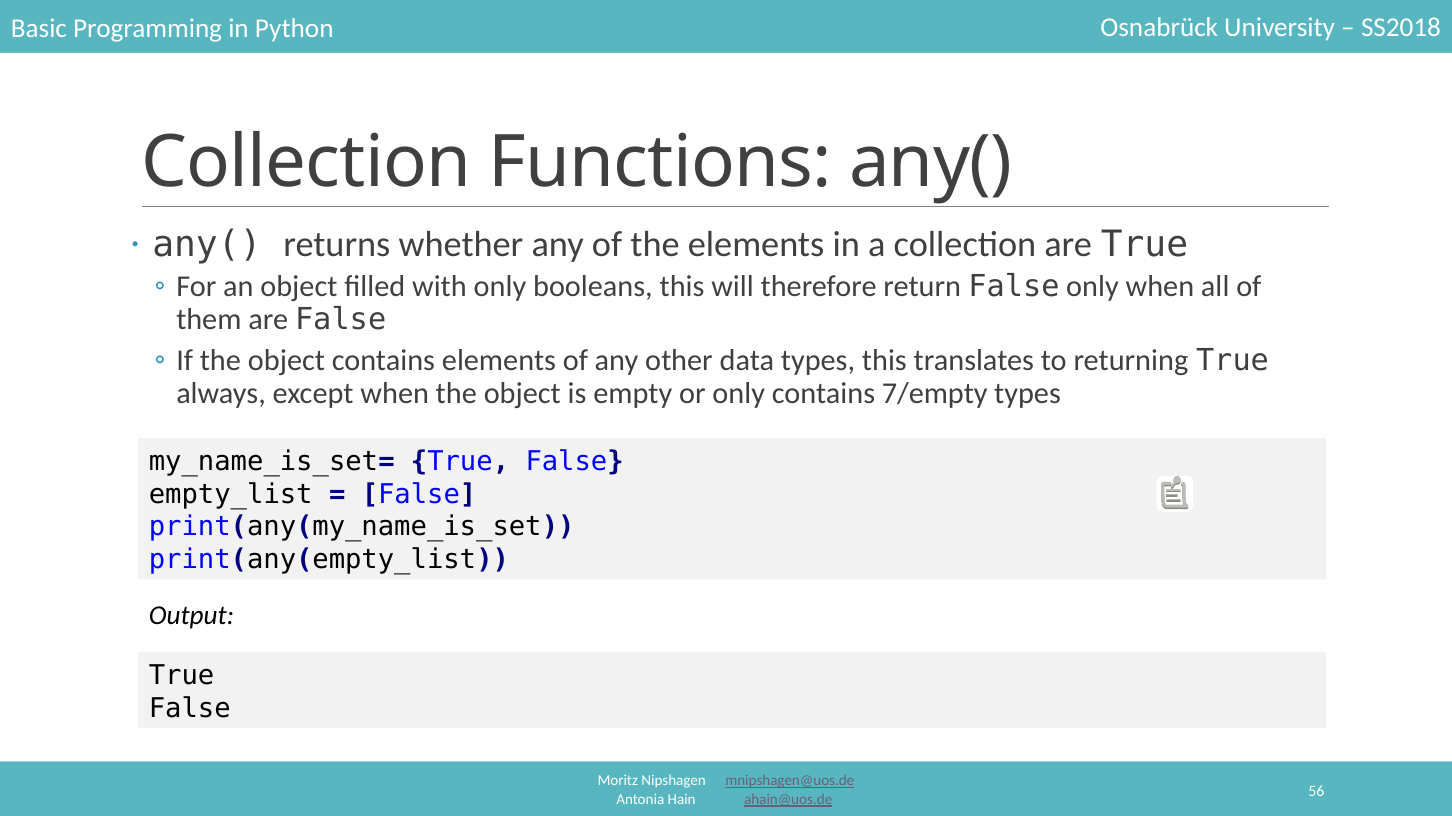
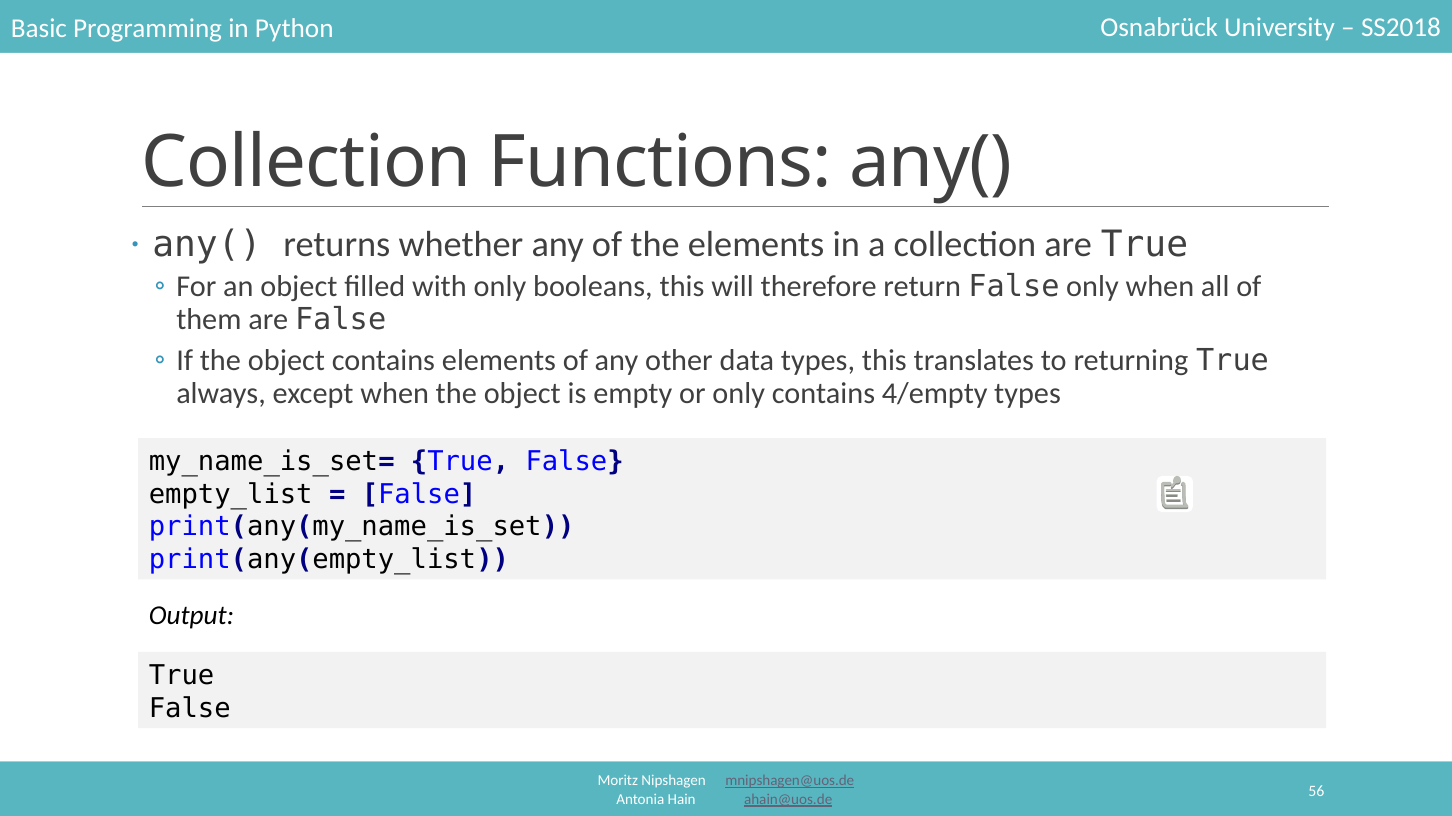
7/empty: 7/empty -> 4/empty (935, 394)
